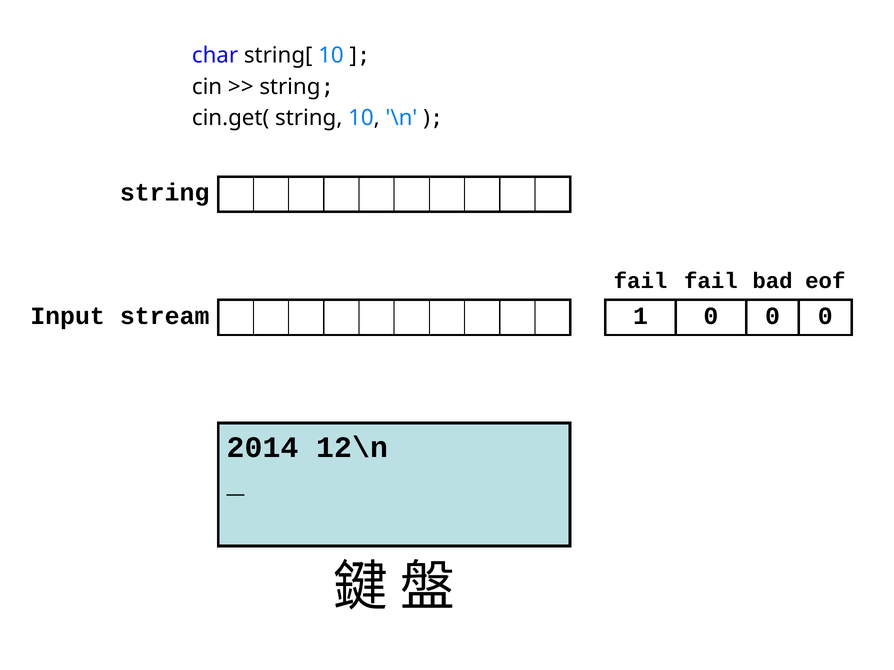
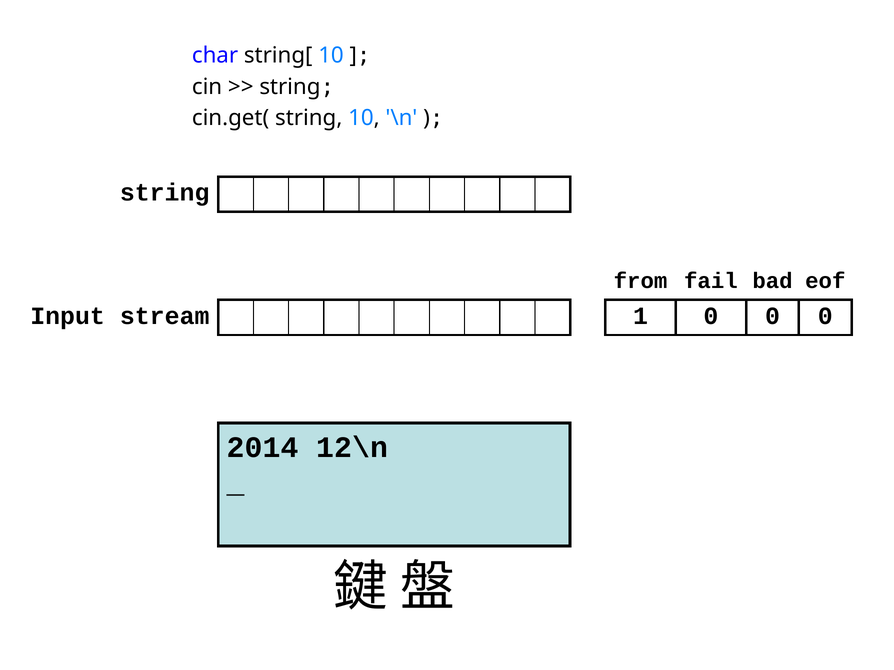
fail: fail -> from (641, 281)
